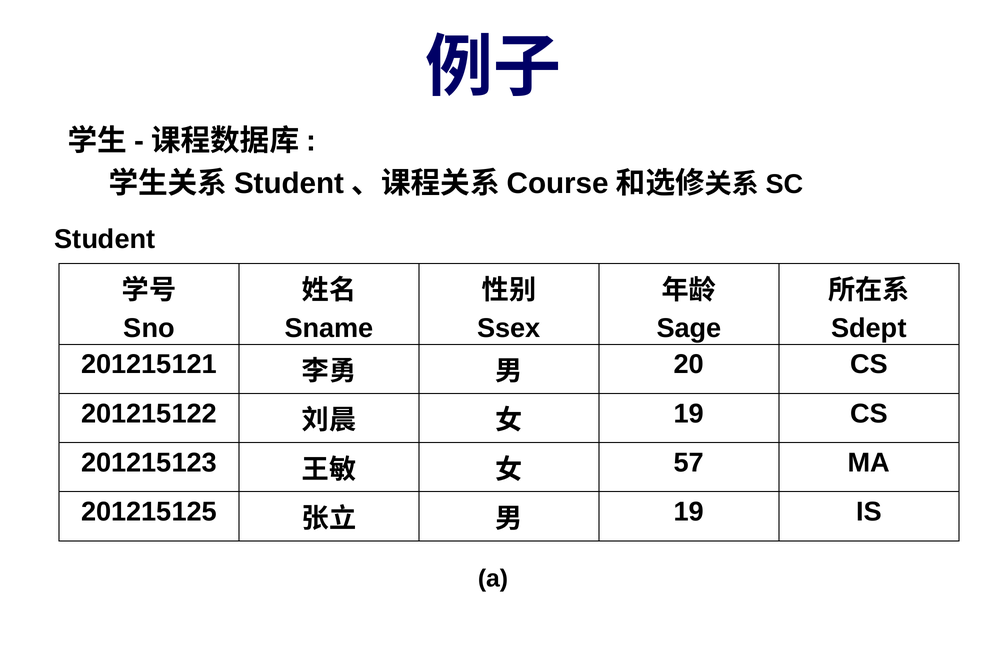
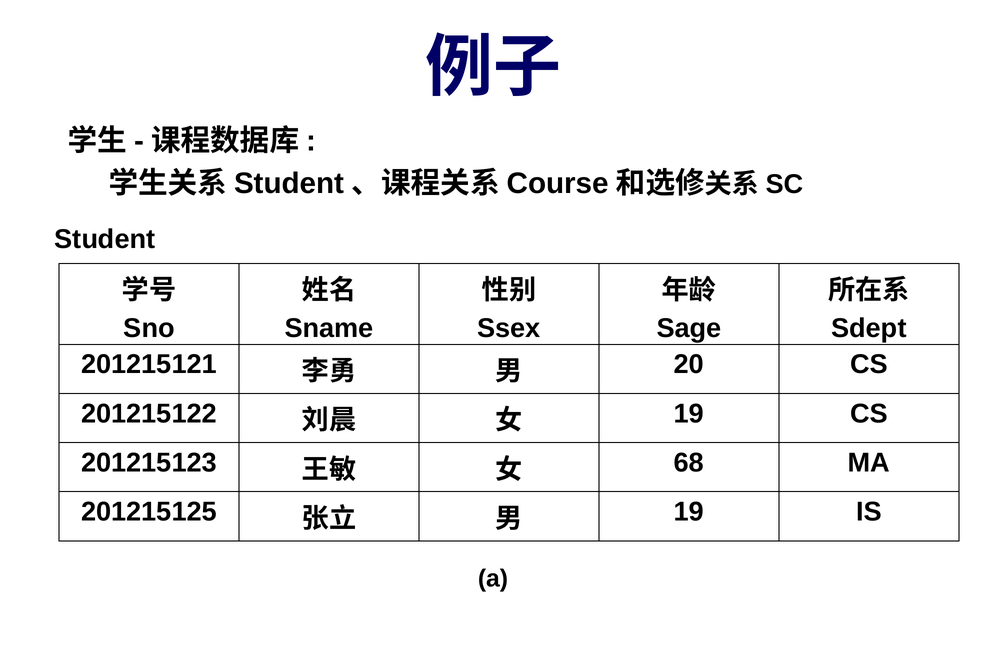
57: 57 -> 68 (689, 463)
